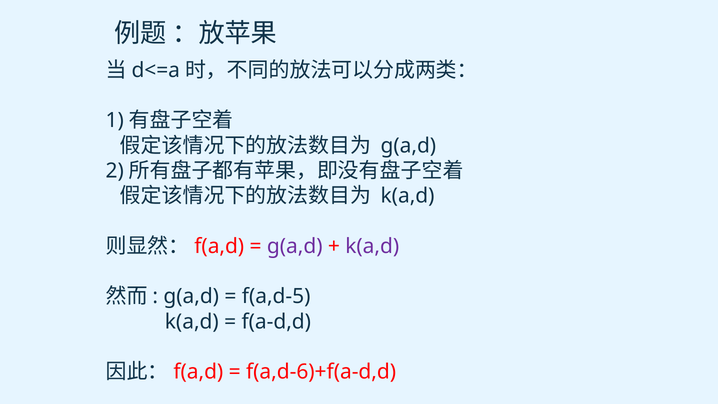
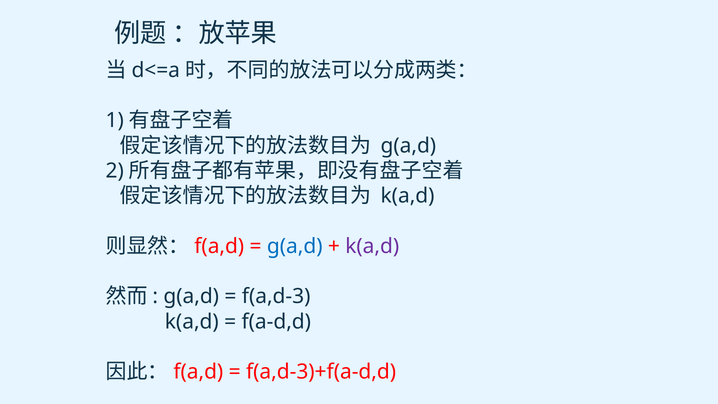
g(a,d colour: purple -> blue (295, 246)
f(a,d-5: f(a,d-5 -> f(a,d-3 (276, 296)
f(a,d-6)+f(a-d,d: f(a,d-6)+f(a-d,d -> f(a,d-3)+f(a-d,d (321, 372)
